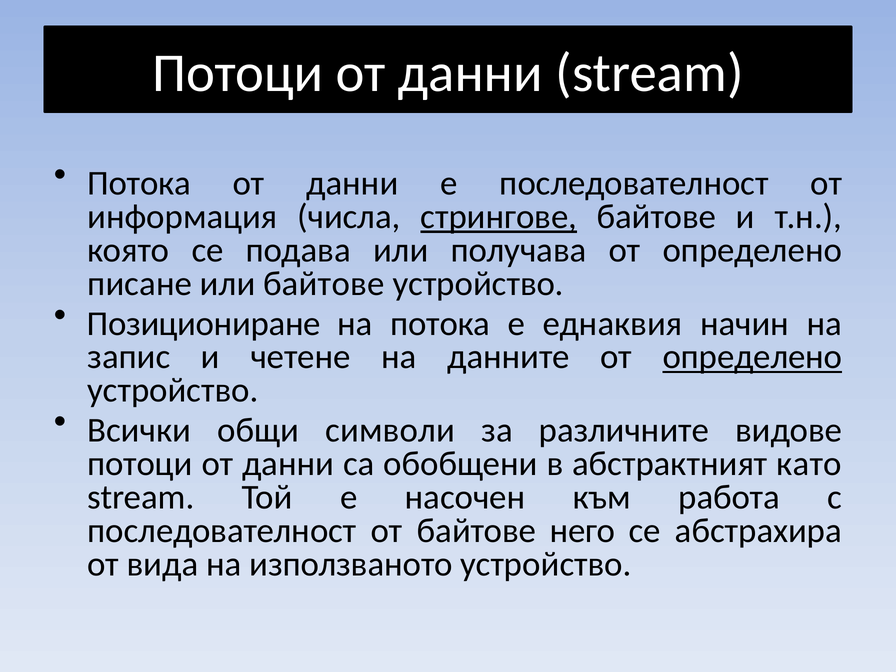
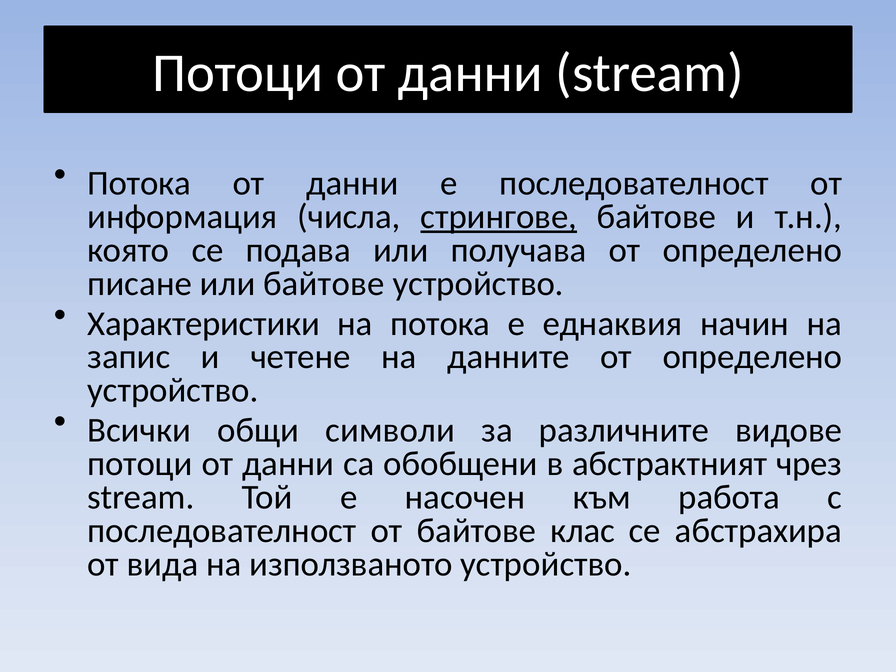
Позициониране: Позициониране -> Характеристики (204, 324)
определено underline: present -> none (752, 357)
като: като -> чрез (809, 464)
него: него -> клас (583, 531)
